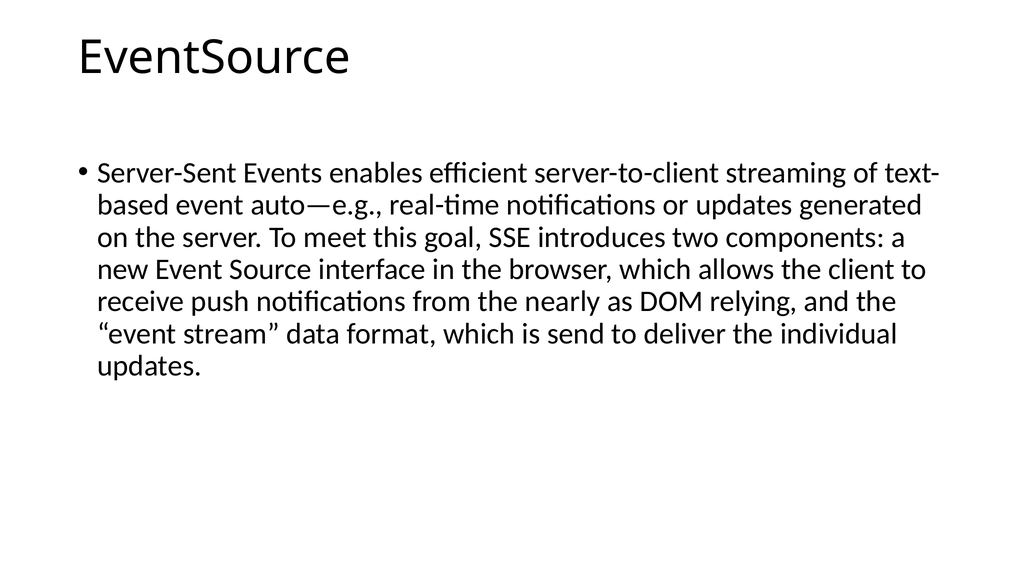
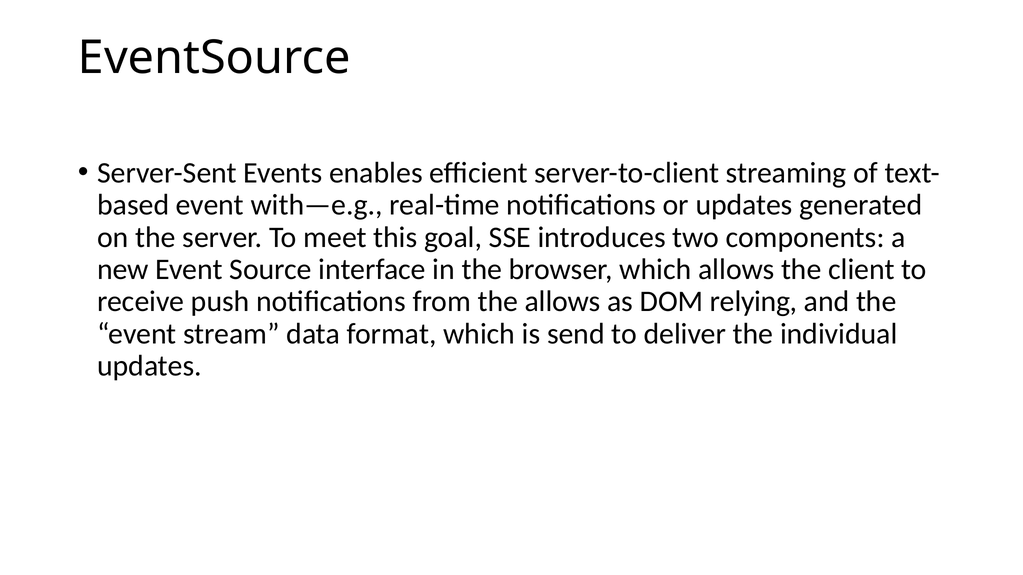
auto—e.g: auto—e.g -> with—e.g (317, 205)
the nearly: nearly -> allows (563, 302)
